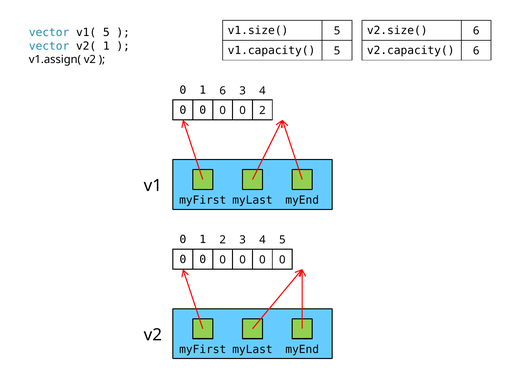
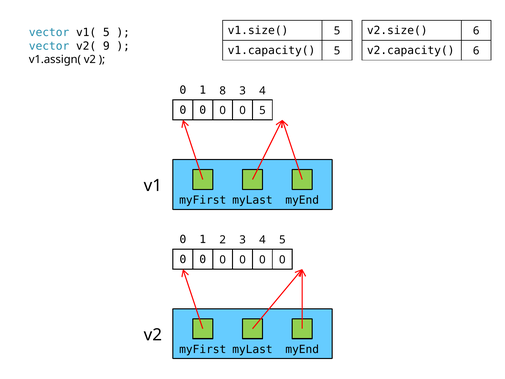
v2( 1: 1 -> 9 (106, 46)
1 6: 6 -> 8 (223, 91)
0 2: 2 -> 5 (262, 110)
